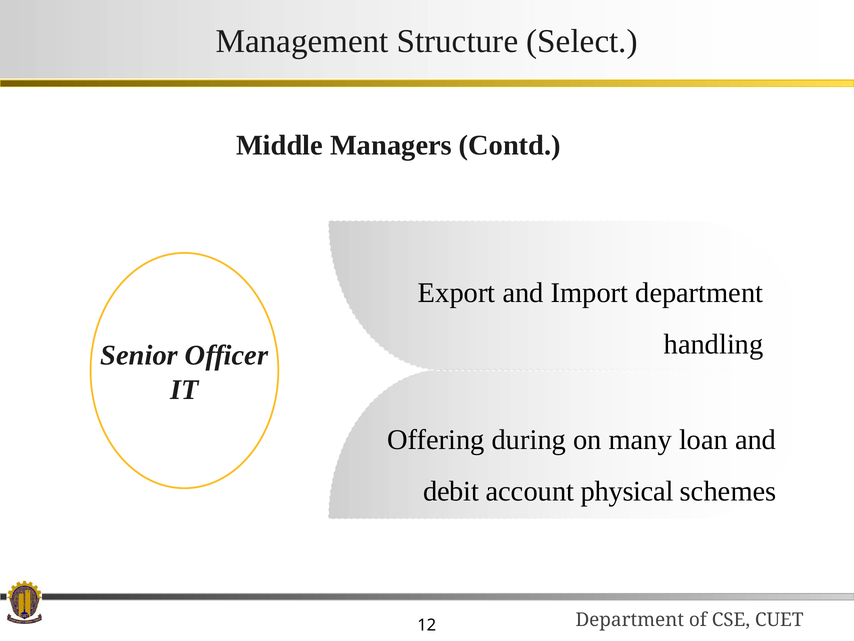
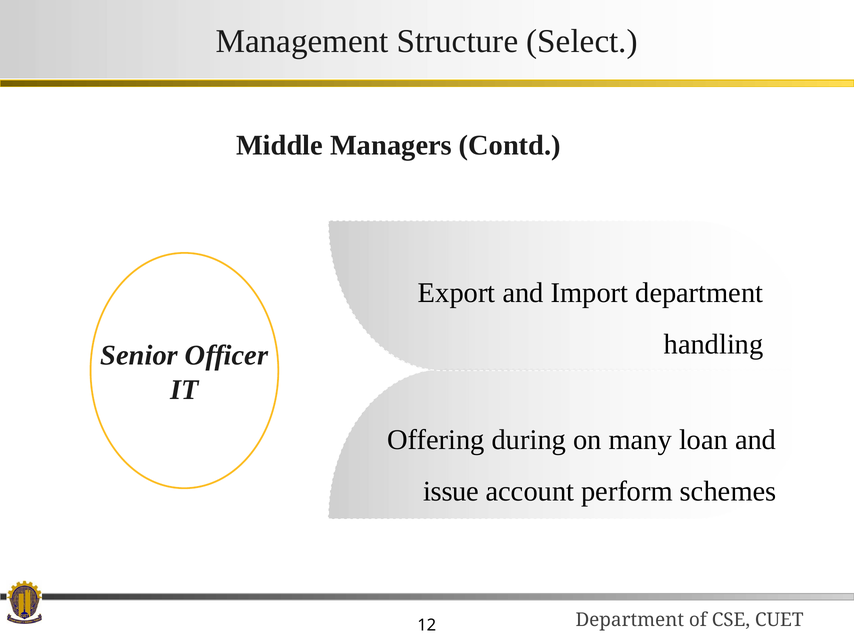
debit: debit -> issue (451, 491)
physical: physical -> perform (627, 491)
